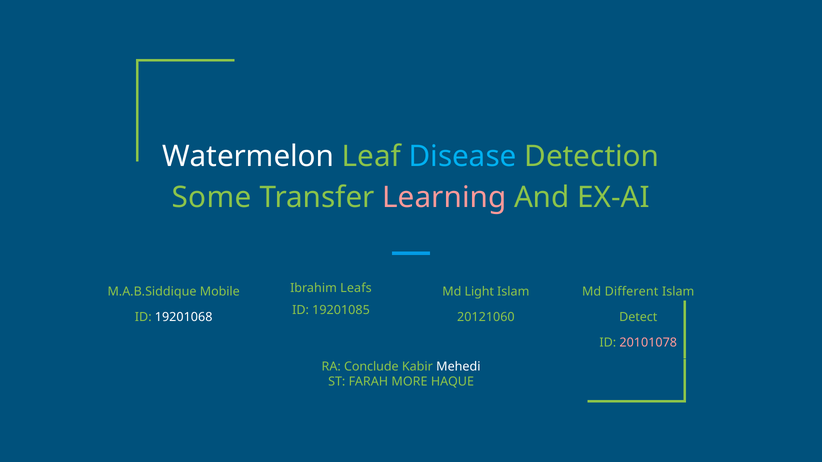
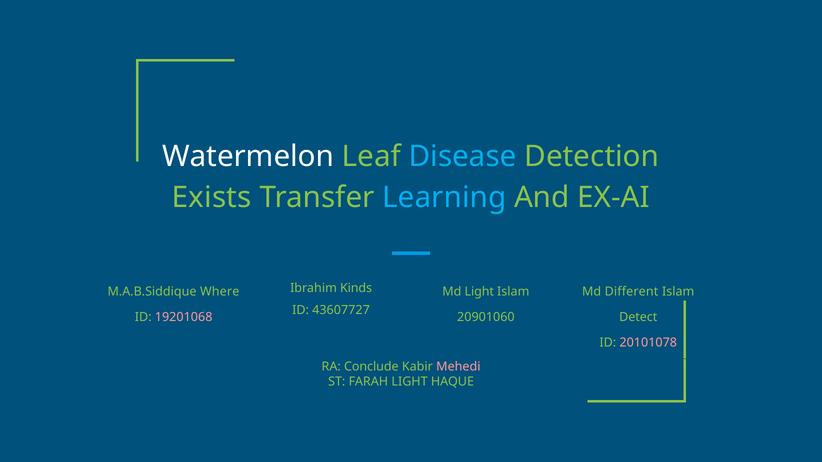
Some: Some -> Exists (212, 198)
Learning colour: pink -> light blue (444, 198)
Leafs: Leafs -> Kinds (356, 288)
Mobile: Mobile -> Where (220, 292)
19201085: 19201085 -> 43607727 (341, 310)
19201068 colour: white -> pink (184, 317)
20121060: 20121060 -> 20901060 (486, 317)
Mehedi colour: white -> pink (458, 367)
FARAH MORE: MORE -> LIGHT (410, 382)
